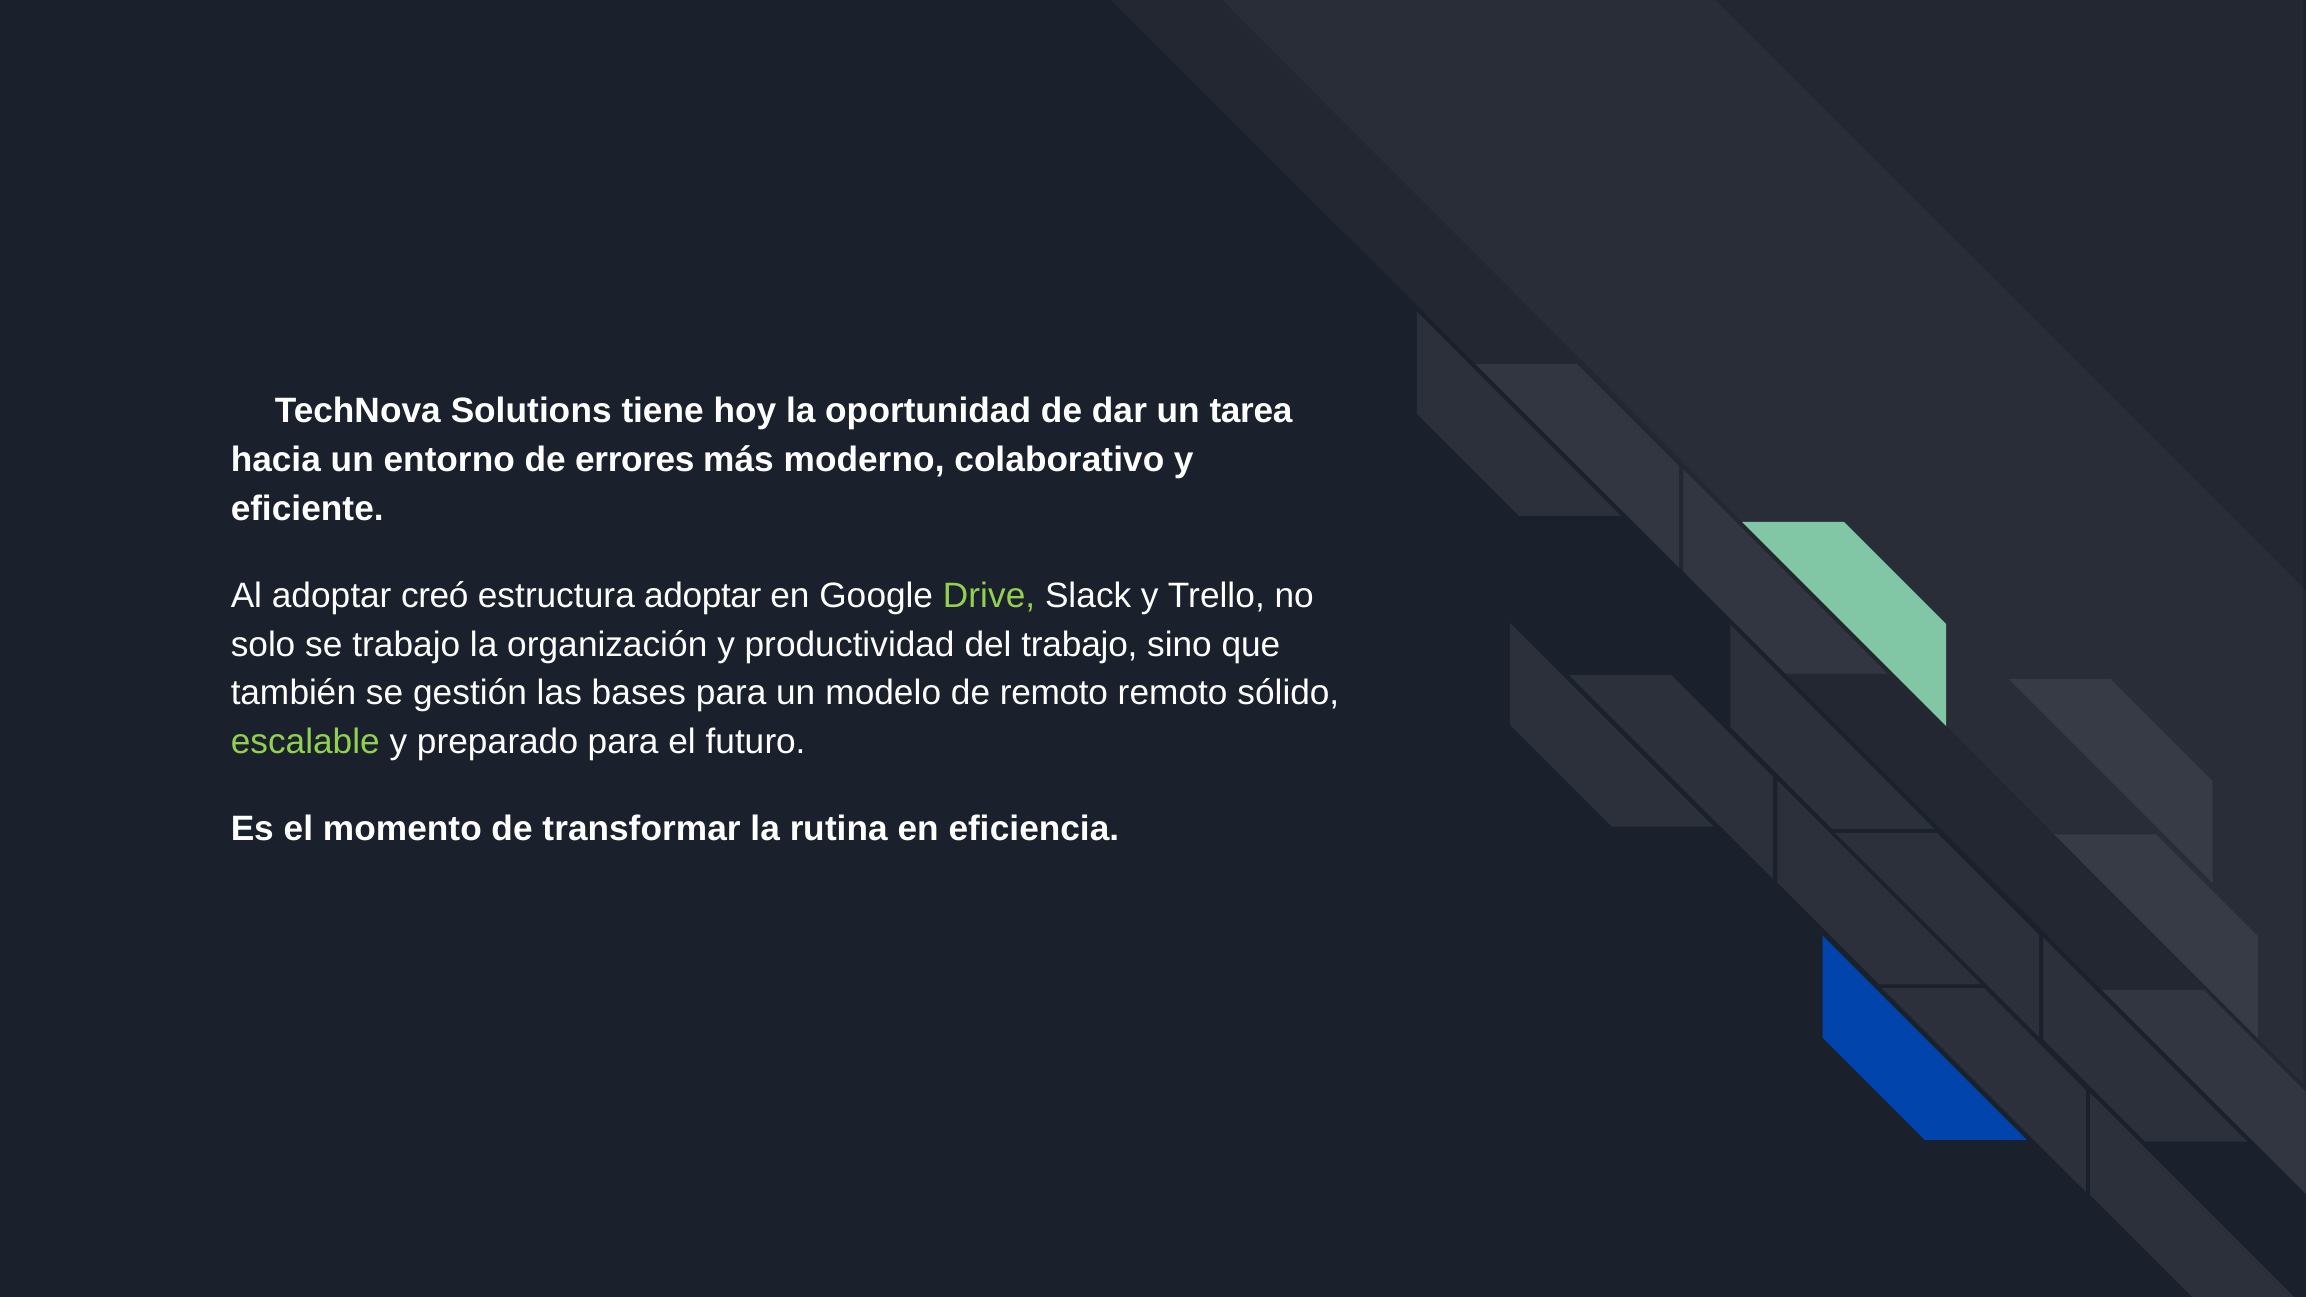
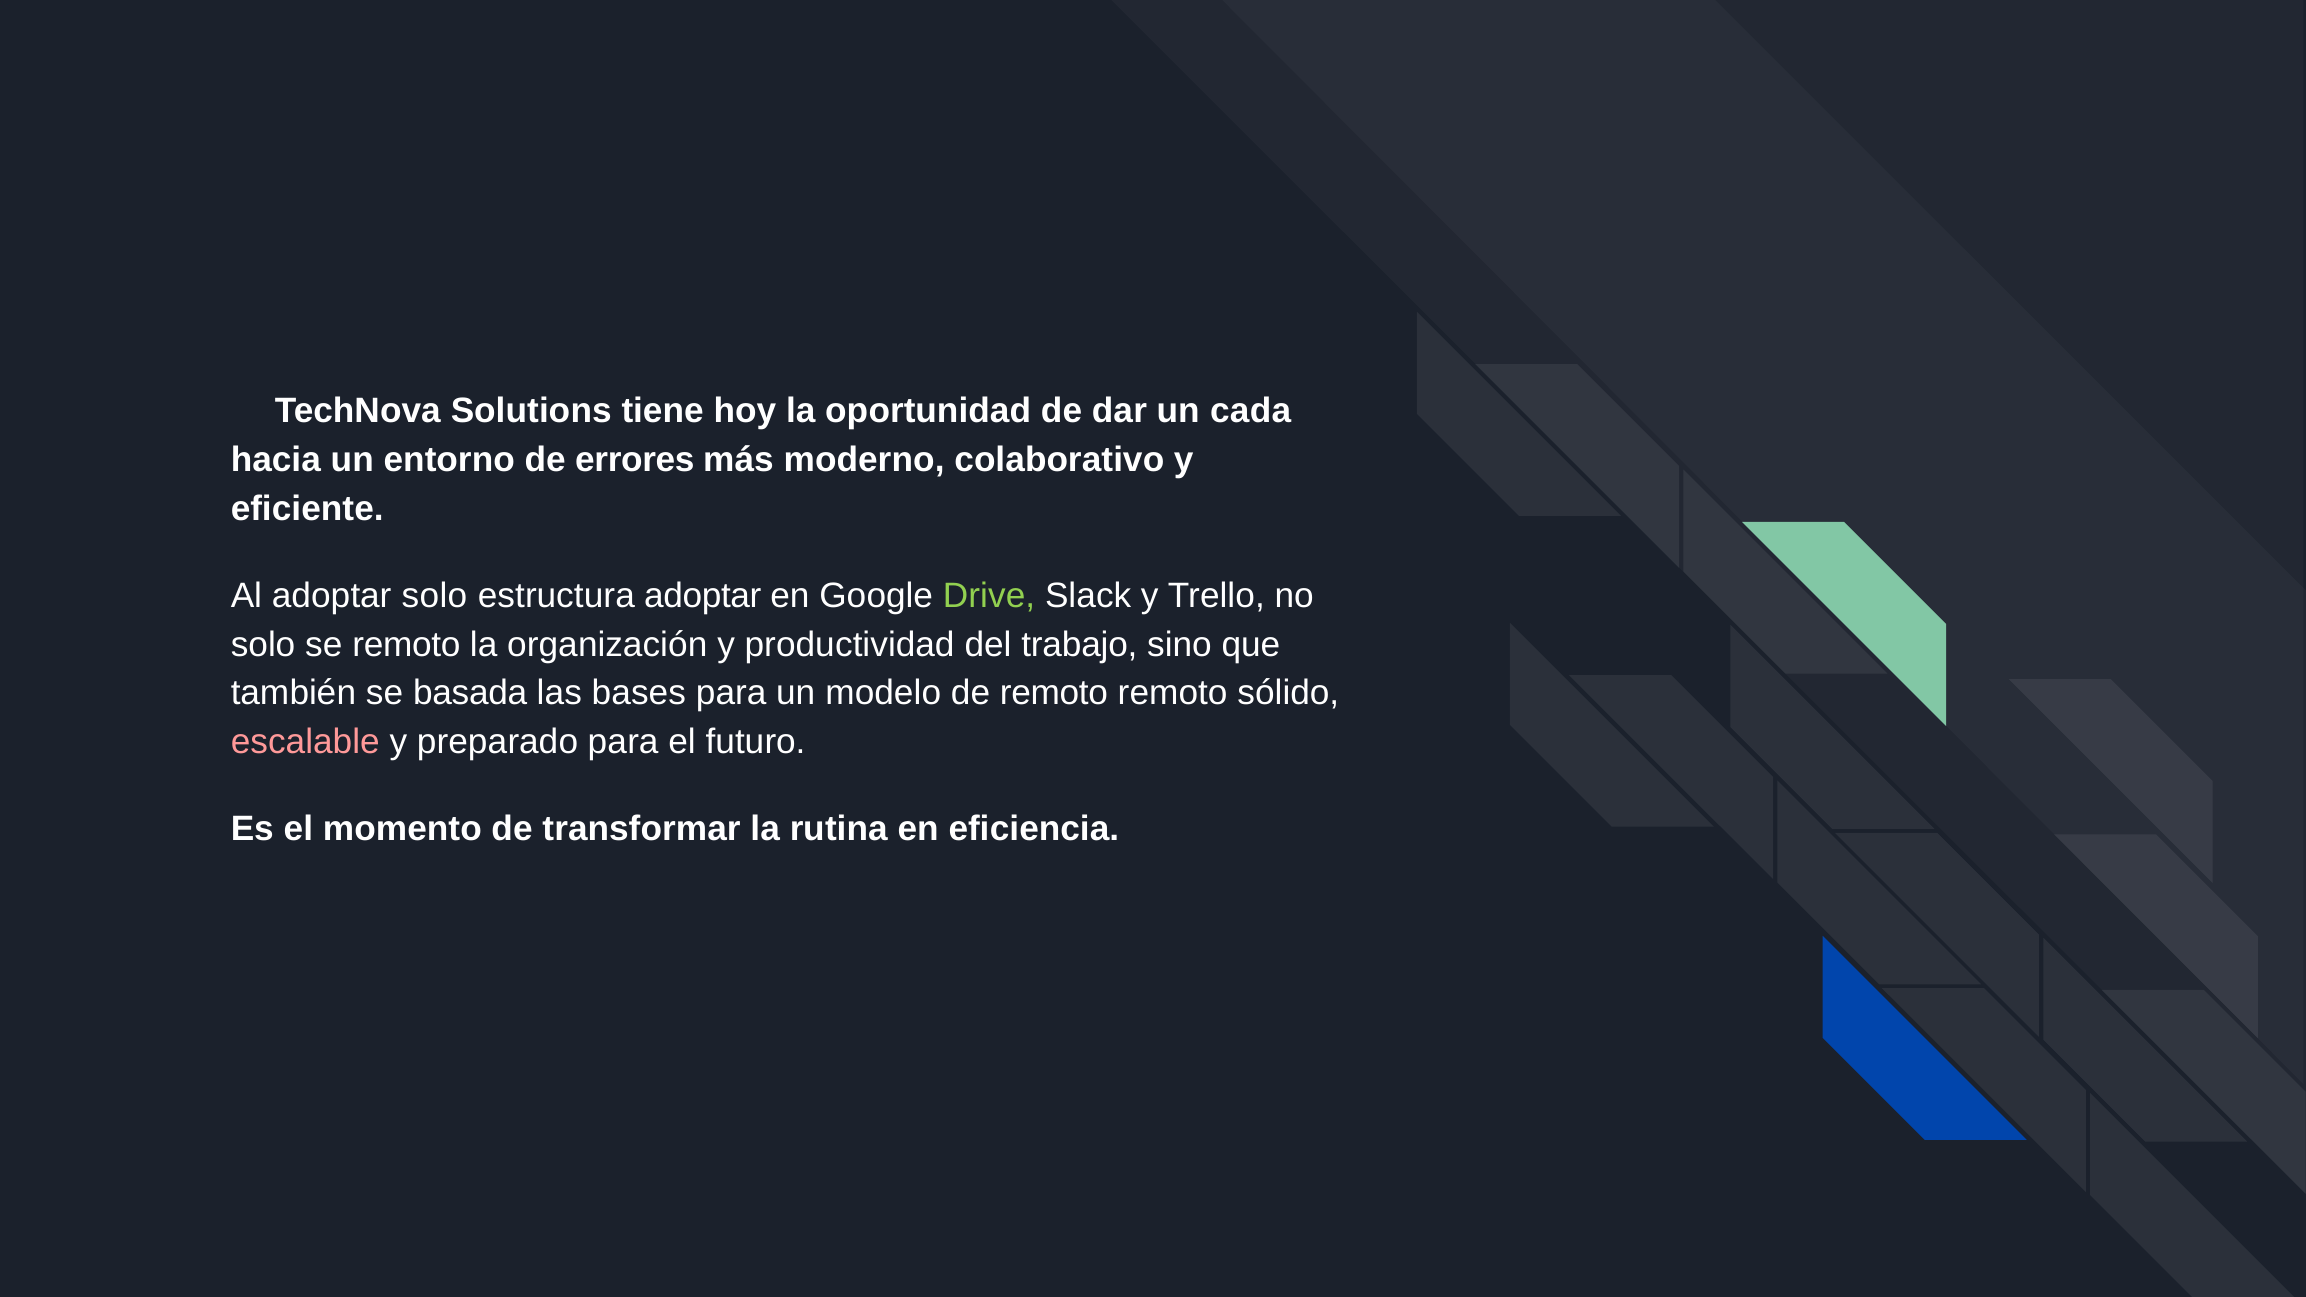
tarea: tarea -> cada (1251, 411)
adoptar creó: creó -> solo (434, 596)
se trabajo: trabajo -> remoto (406, 645)
gestión: gestión -> basada (470, 693)
escalable colour: light green -> pink (305, 742)
